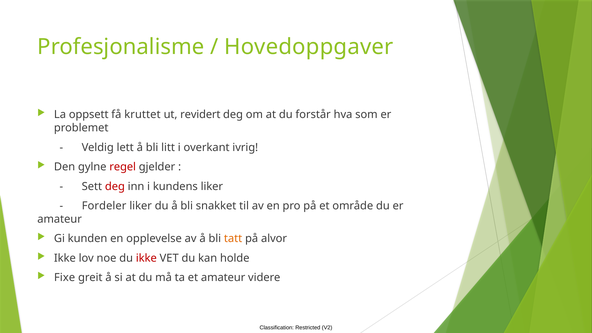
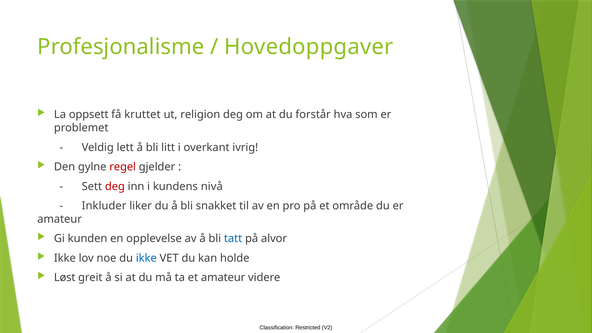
revidert: revidert -> religion (200, 115)
kundens liker: liker -> nivå (212, 186)
Fordeler: Fordeler -> Inkluder (104, 206)
tatt colour: orange -> blue (233, 239)
ikke colour: red -> blue (146, 258)
Fixe: Fixe -> Løst (65, 278)
